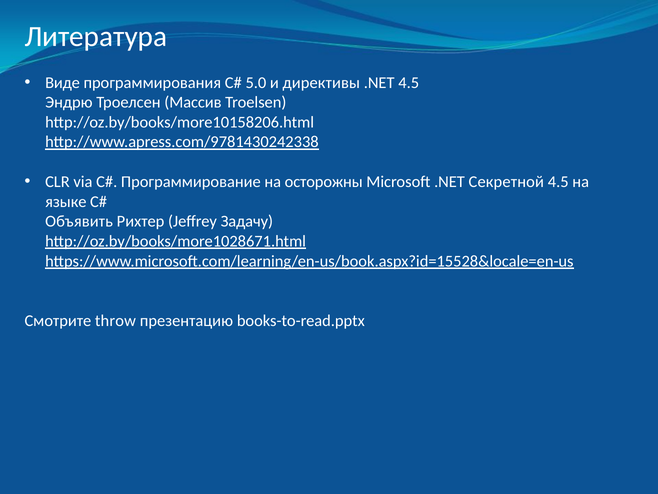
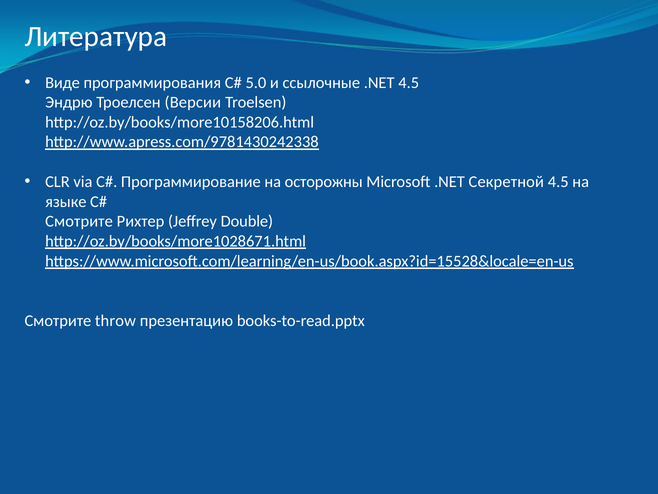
директивы: директивы -> ссылочные (321, 83)
Массив: Массив -> Версии (193, 102)
Объявить: Объявить -> Смотрите (79, 221)
Задачу: Задачу -> Double (247, 221)
